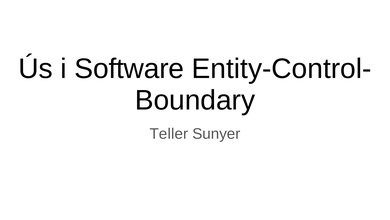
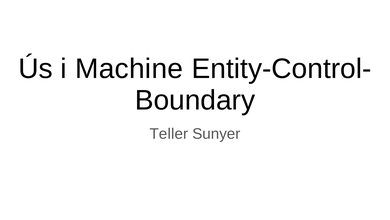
Software: Software -> Machine (129, 69)
